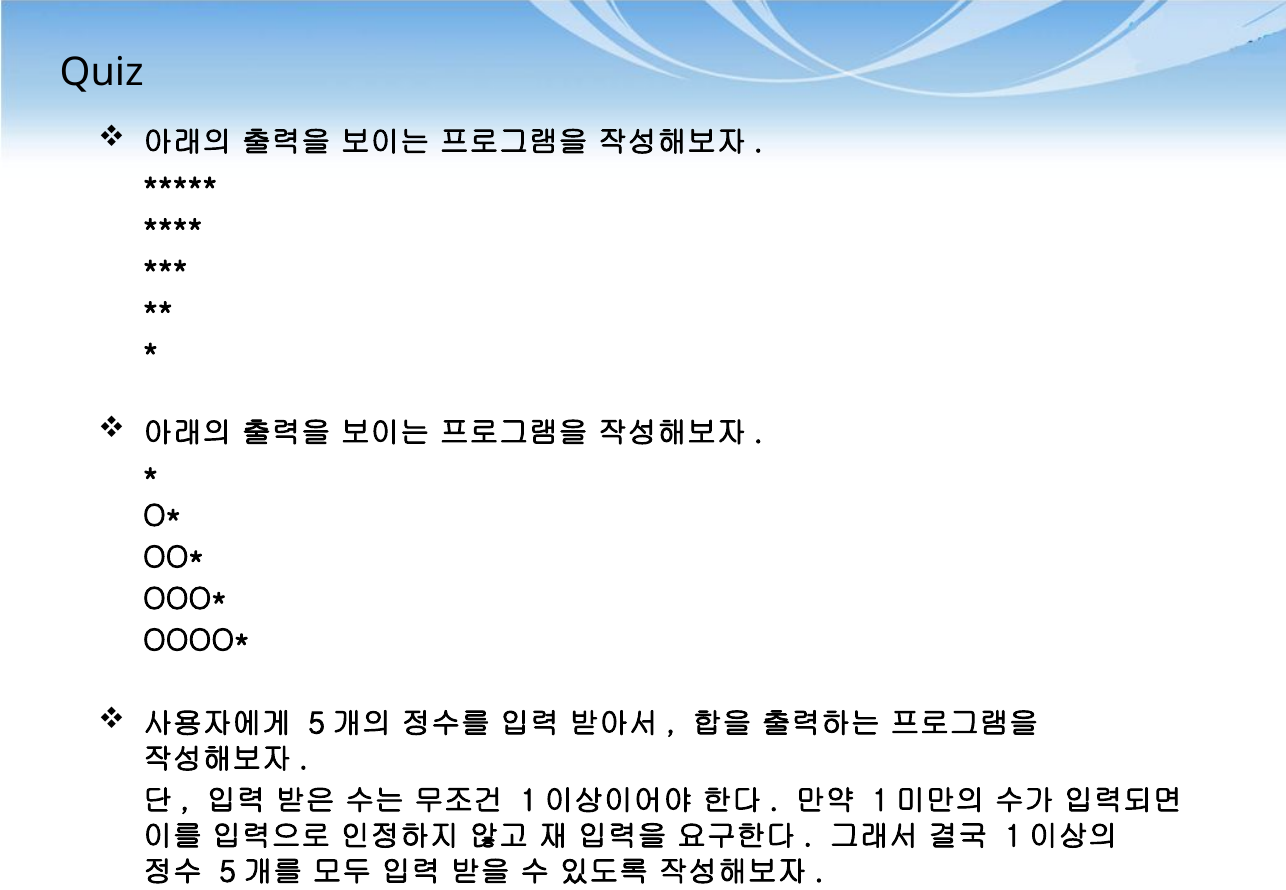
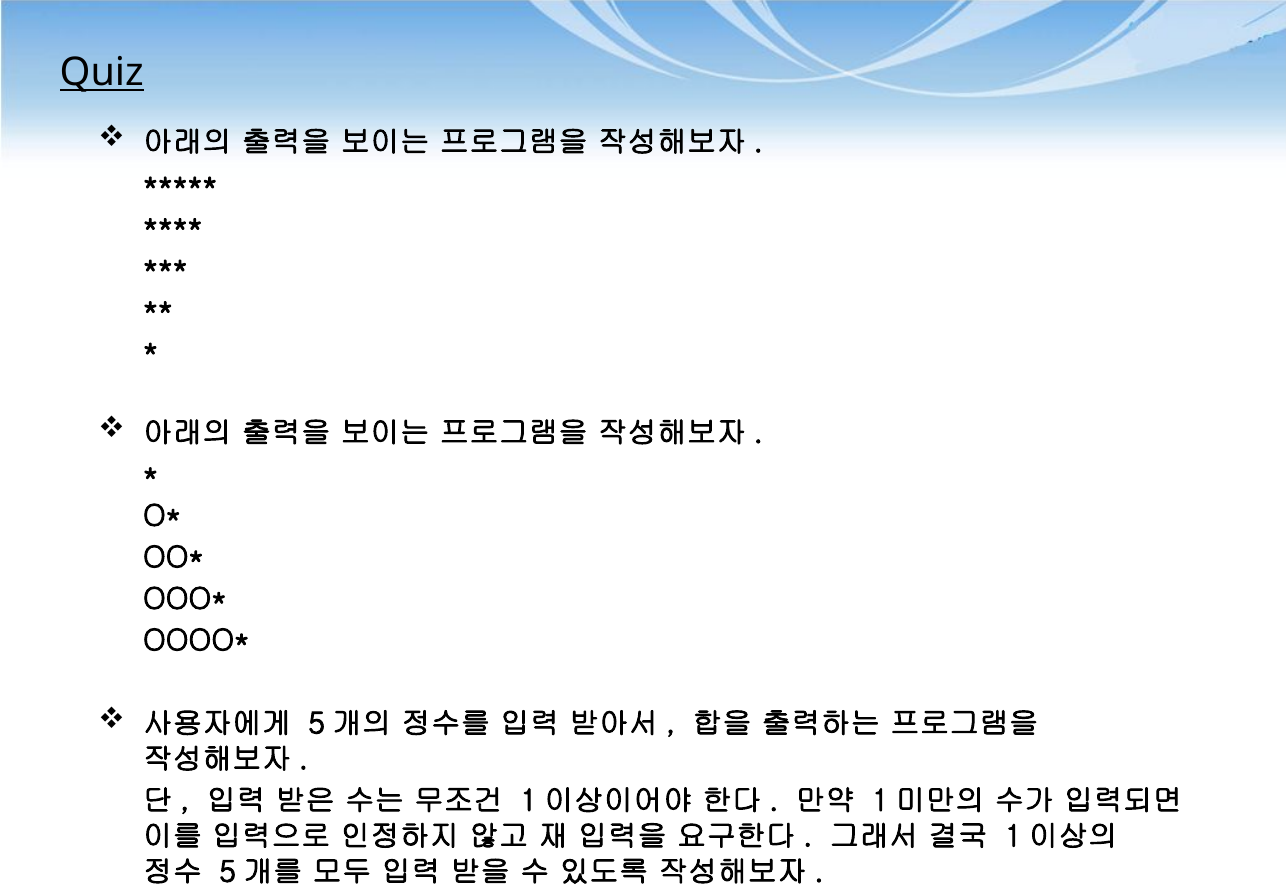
Quiz underline: none -> present (102, 73)
